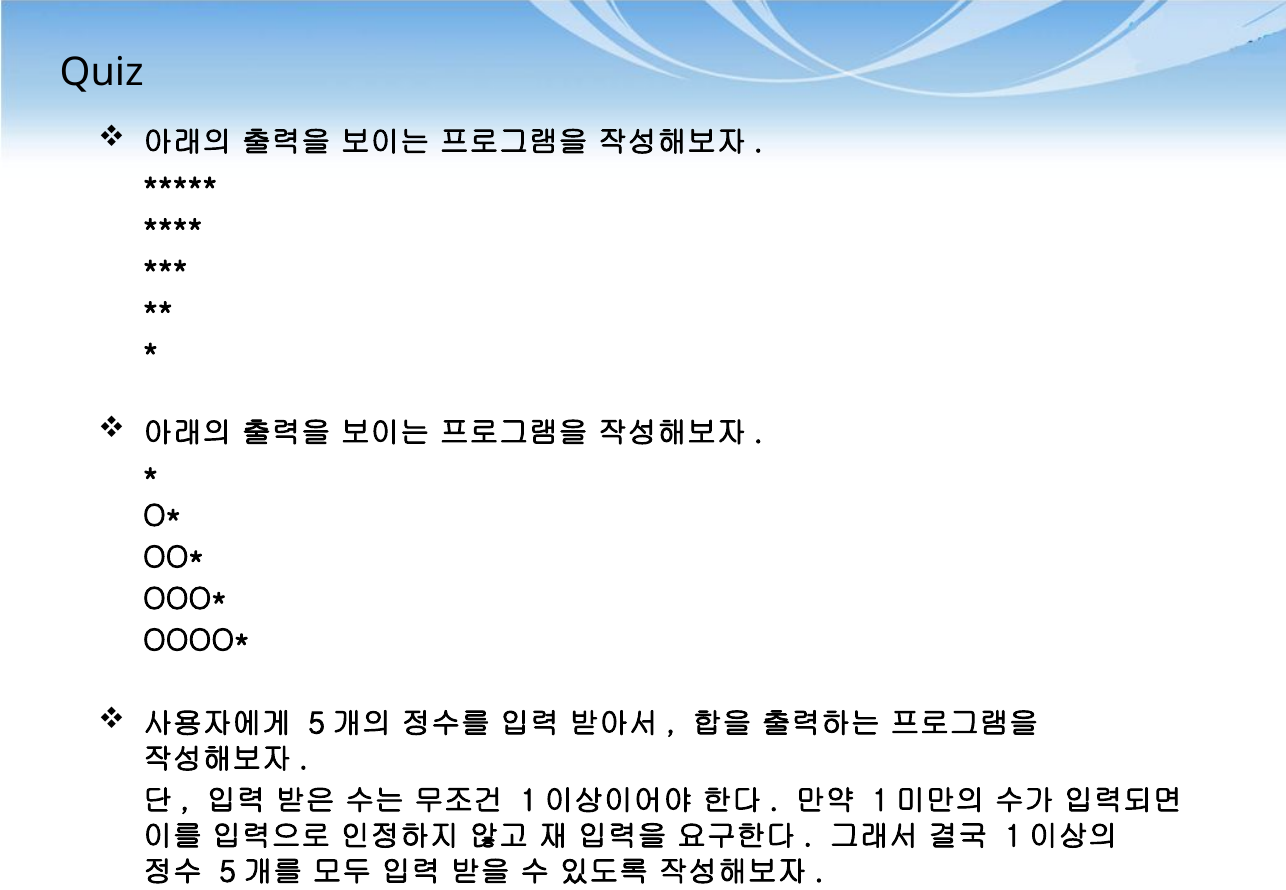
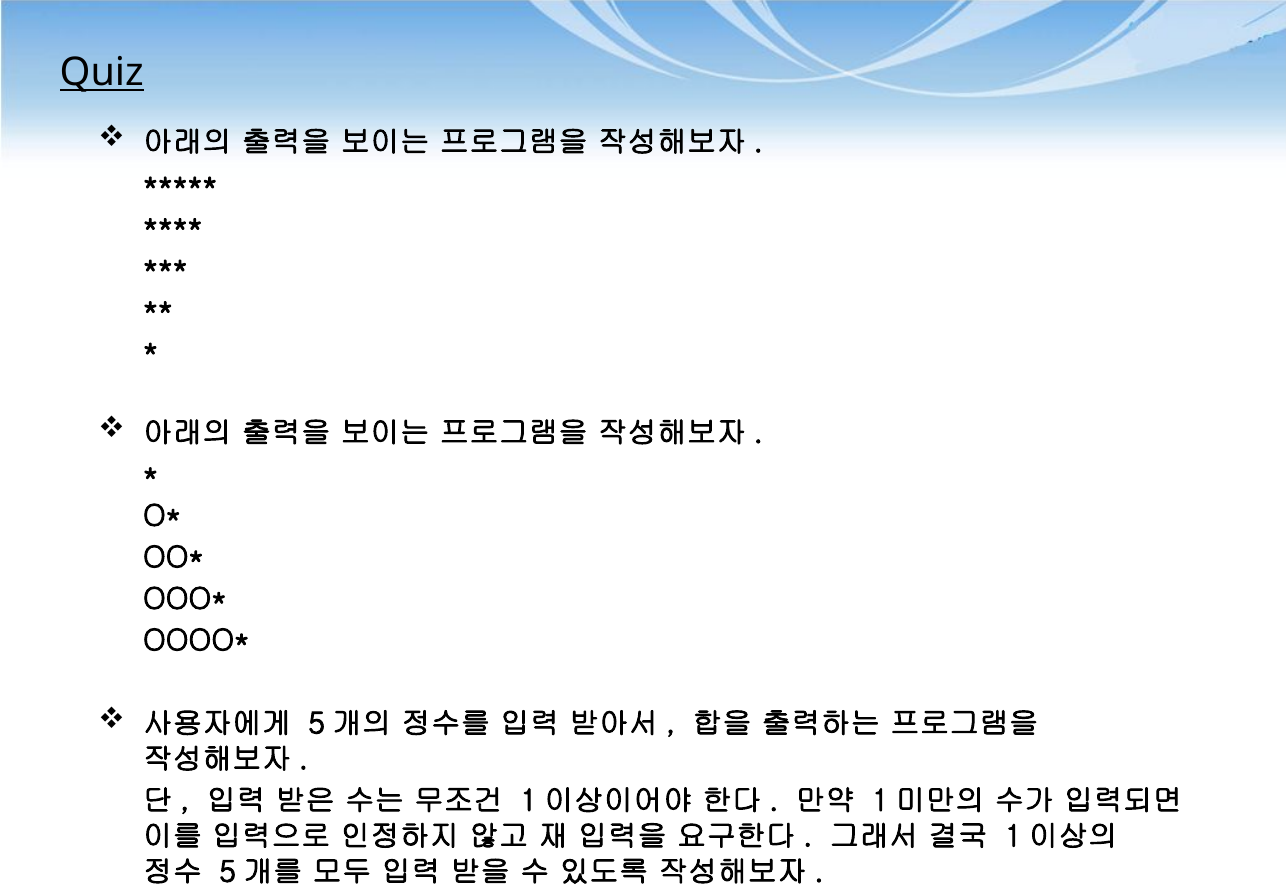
Quiz underline: none -> present (102, 73)
